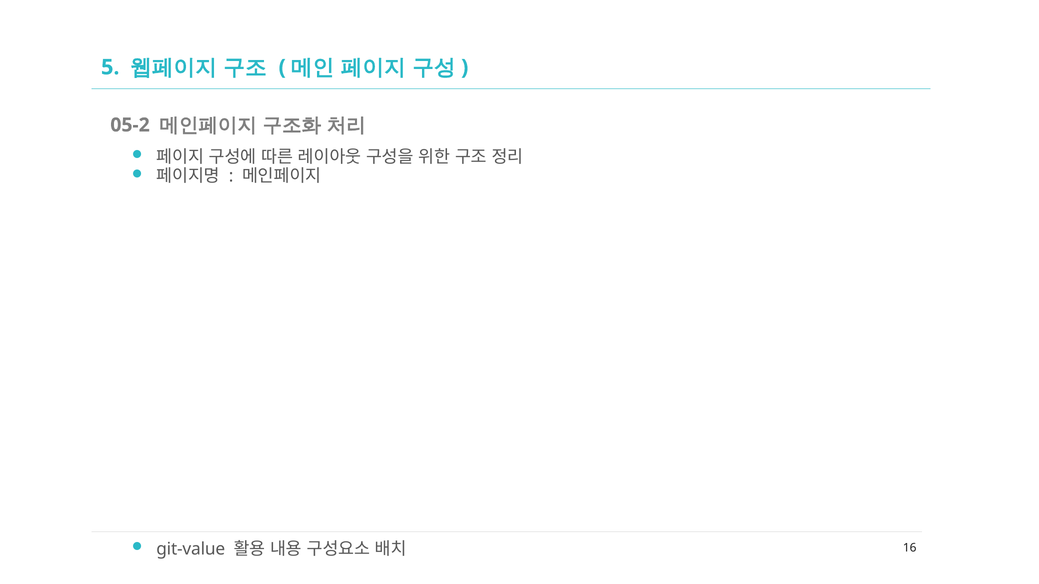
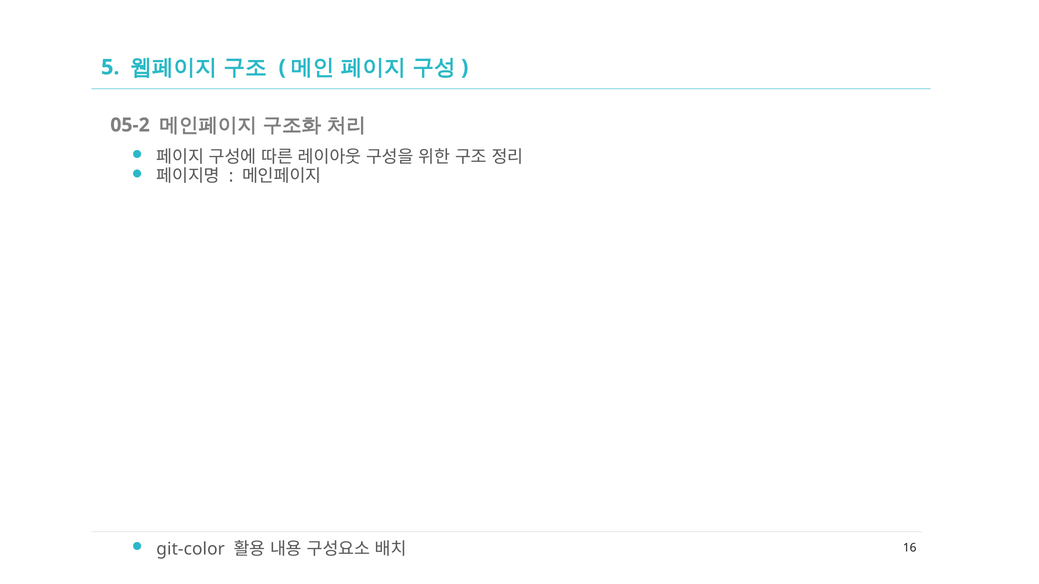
git-value: git-value -> git-color (191, 549)
